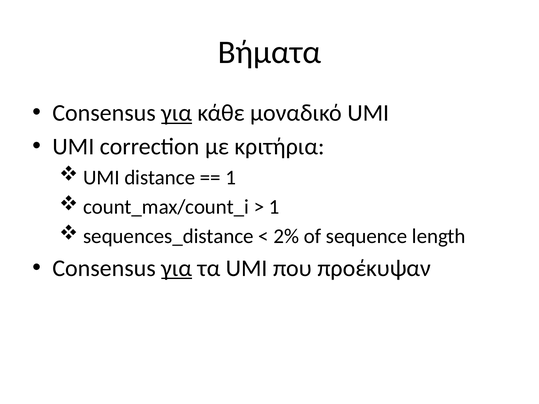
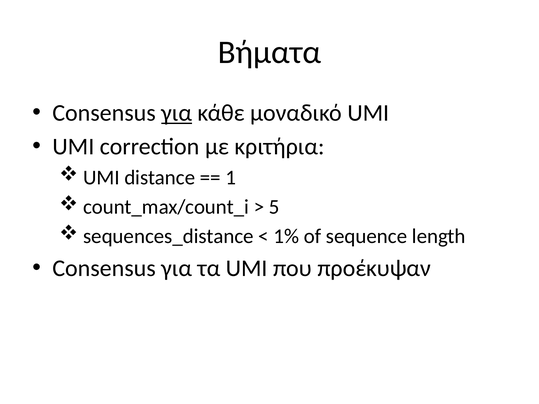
1: 1 -> 5 (274, 207)
2%: 2% -> 1% (286, 236)
για underline: present -> none (177, 268)
